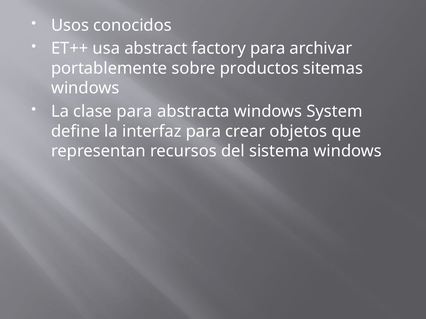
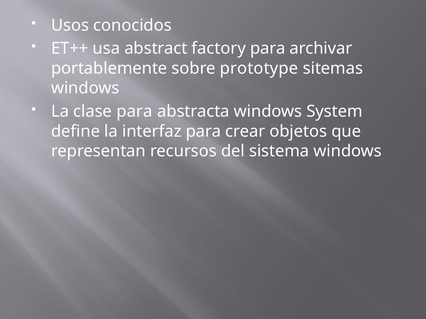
productos: productos -> prototype (259, 68)
